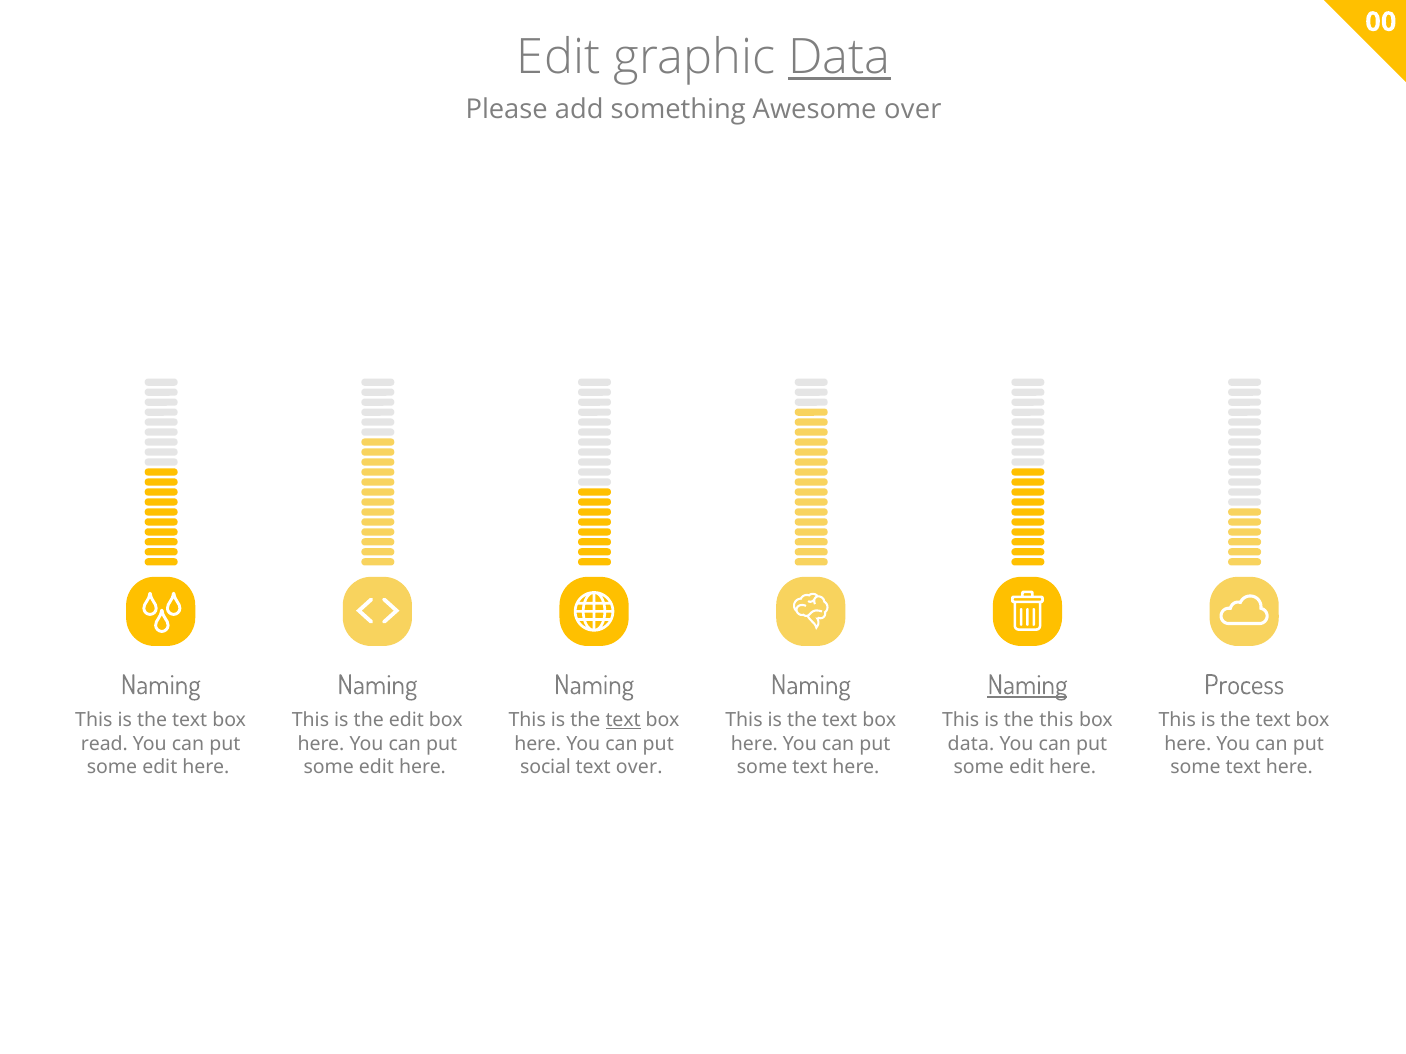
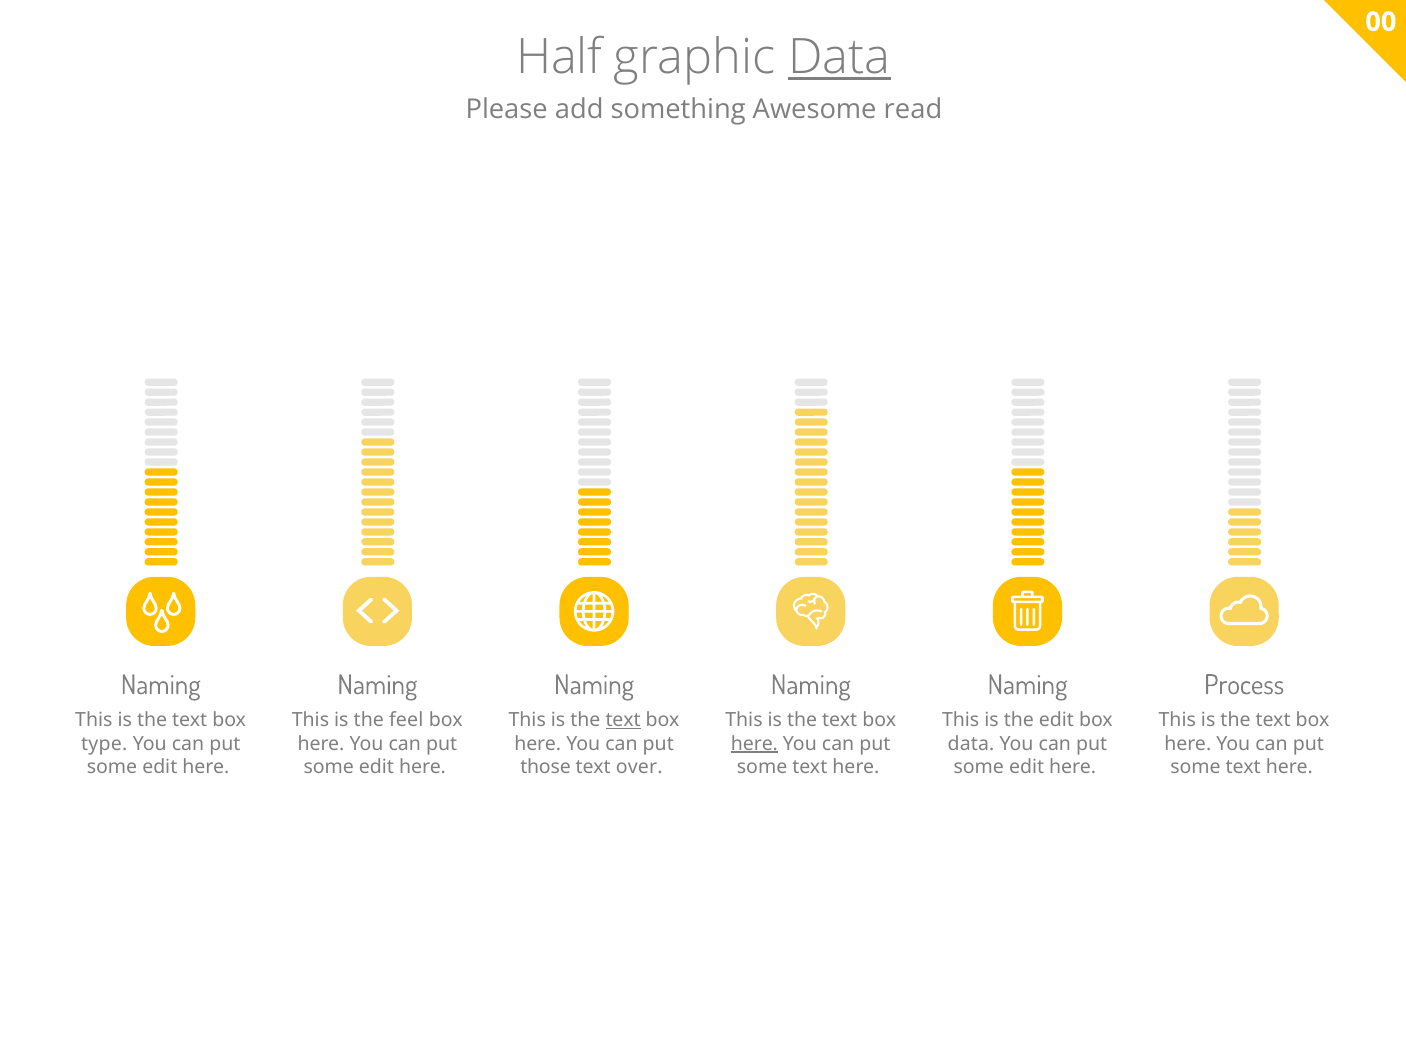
Edit: Edit -> Half (559, 58)
Awesome over: over -> read (913, 110)
Naming underline: present -> none (1027, 686)
the edit: edit -> feel (406, 721)
the this: this -> edit (1056, 721)
read: read -> type (104, 744)
here underline: none -> present (754, 744)
social: social -> those (546, 767)
